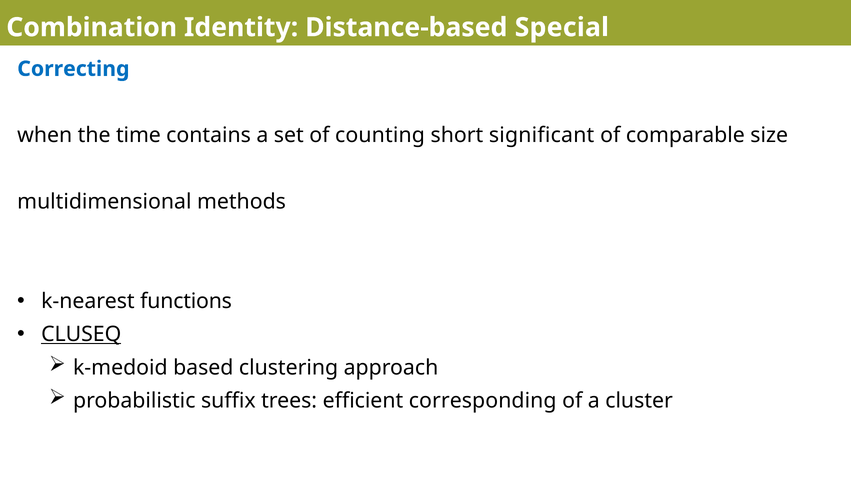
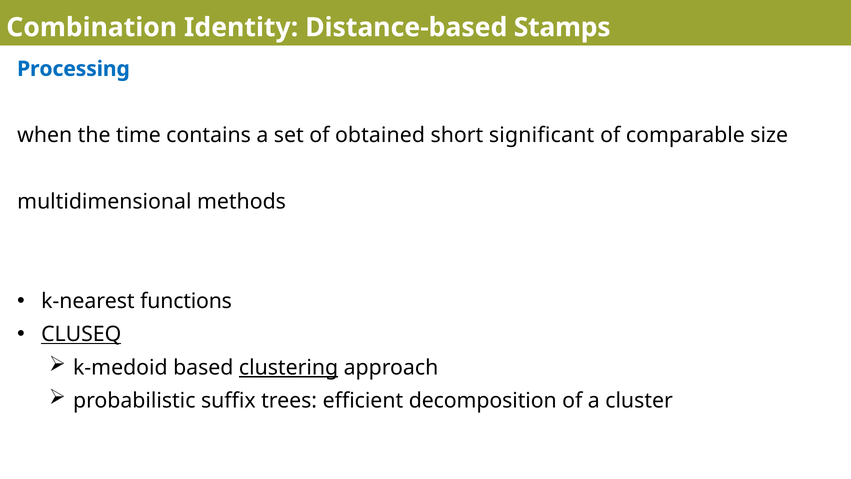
Special: Special -> Stamps (562, 27)
Correcting: Correcting -> Processing (73, 69)
counting: counting -> obtained (380, 135)
clustering underline: none -> present (289, 367)
corresponding: corresponding -> decomposition (483, 401)
